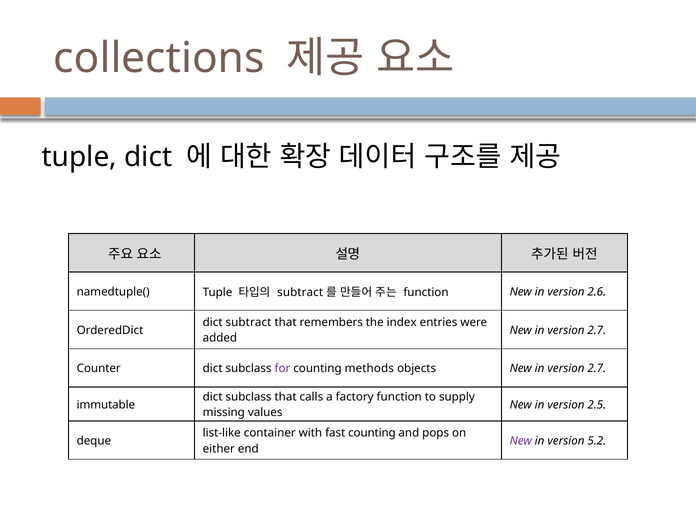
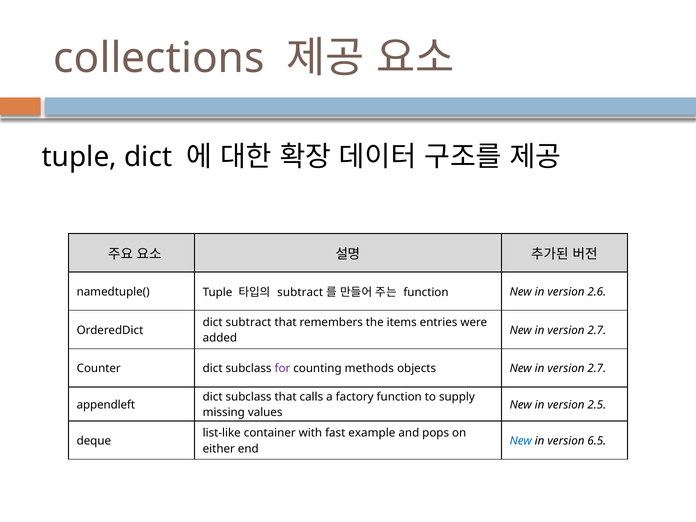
index: index -> items (402, 322)
immutable: immutable -> appendleft (106, 405)
fast counting: counting -> example (372, 433)
New colour: purple -> blue (521, 441)
5.2: 5.2 -> 6.5 (597, 441)
